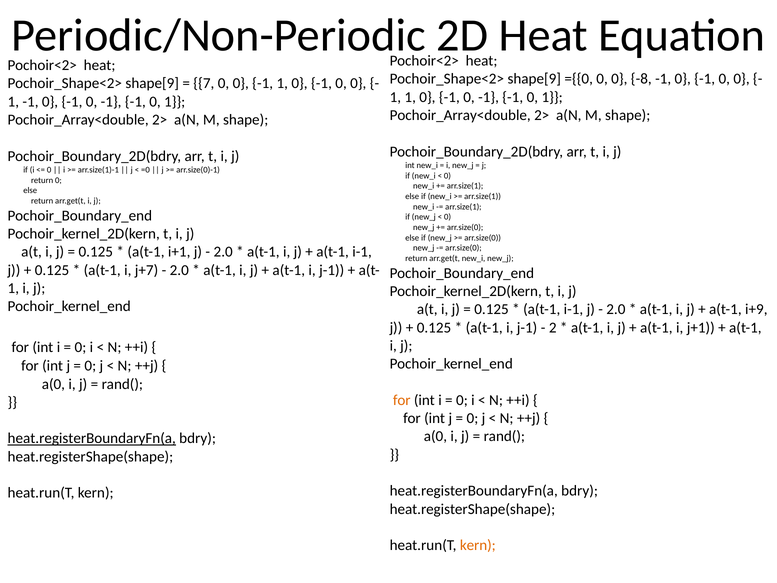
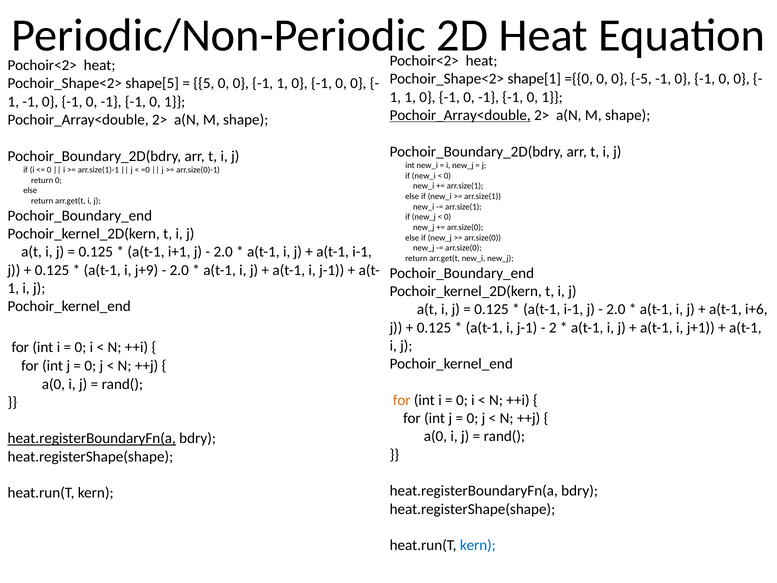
shape[9: shape[9 -> shape[1 (534, 79)
-8: -8 -> -5 (641, 79)
shape[9: shape[9 -> shape[5 (152, 83)
7: 7 -> 5 (204, 83)
Pochoir_Array<double underline: none -> present (460, 115)
j+7: j+7 -> j+9 (147, 270)
i+9: i+9 -> i+6 (756, 309)
kern colour: orange -> blue (478, 545)
